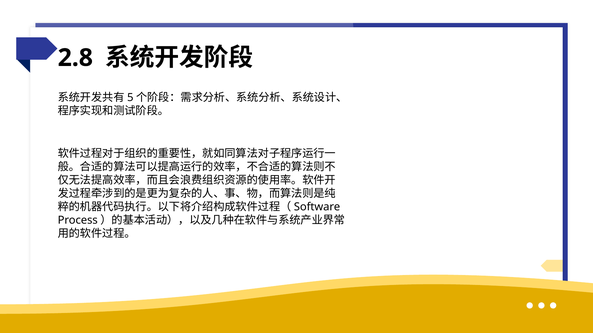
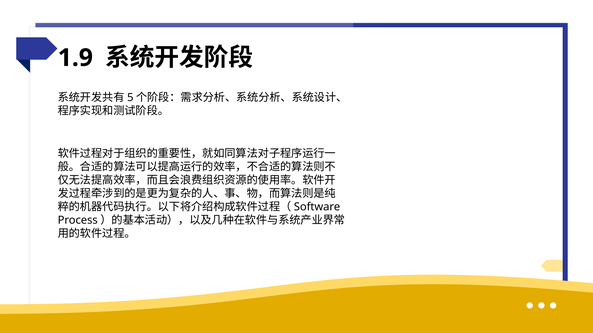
2.8: 2.8 -> 1.9 (75, 58)
